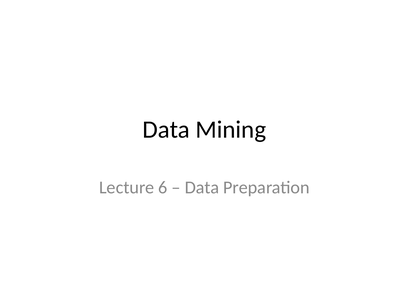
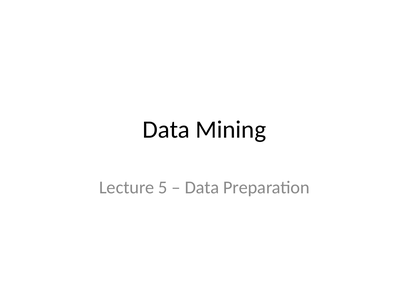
6: 6 -> 5 (163, 188)
